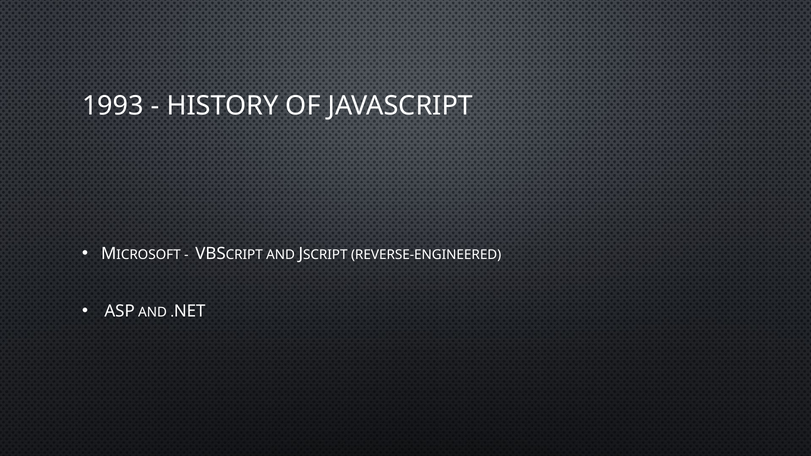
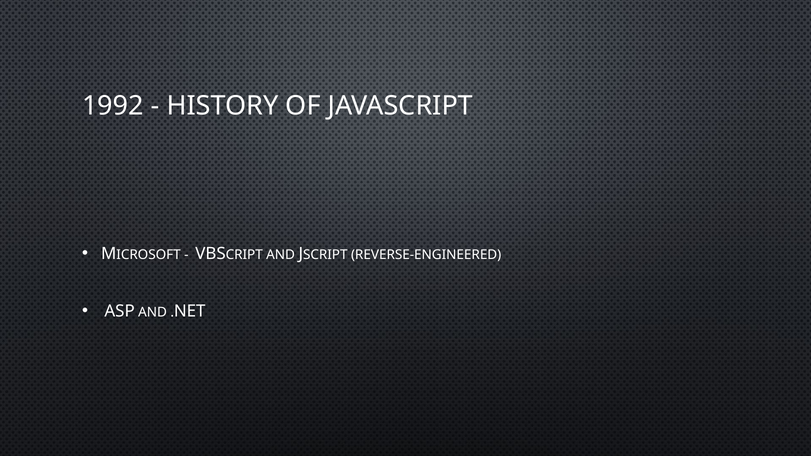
1993: 1993 -> 1992 (113, 106)
